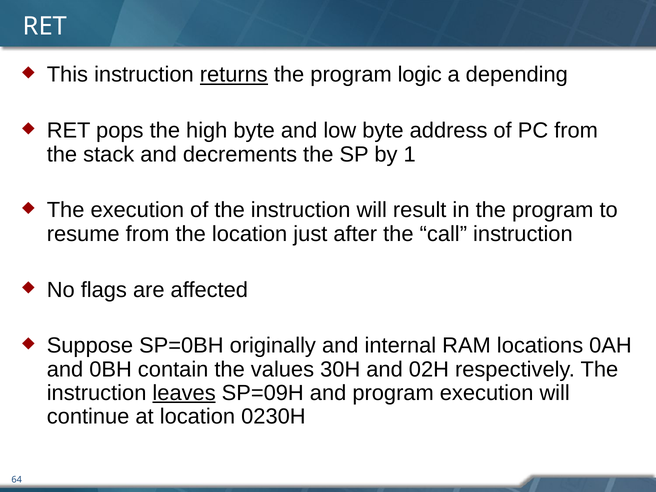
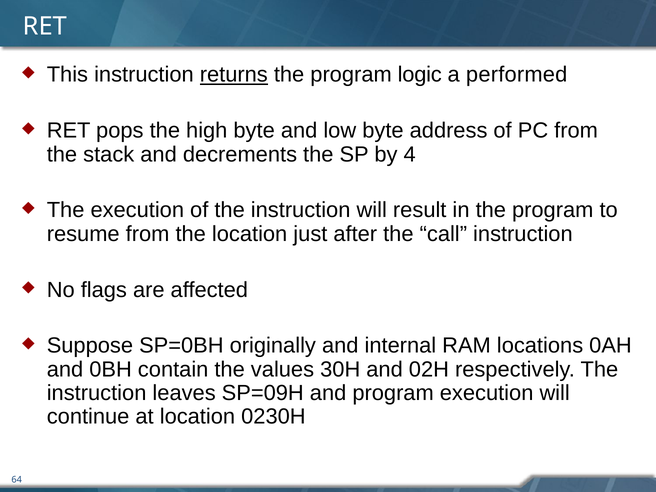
depending: depending -> performed (517, 75)
1: 1 -> 4 (410, 154)
leaves underline: present -> none (184, 393)
